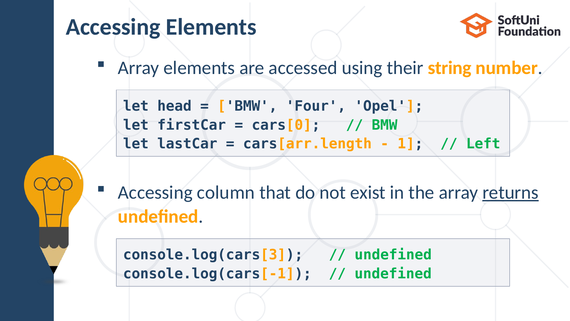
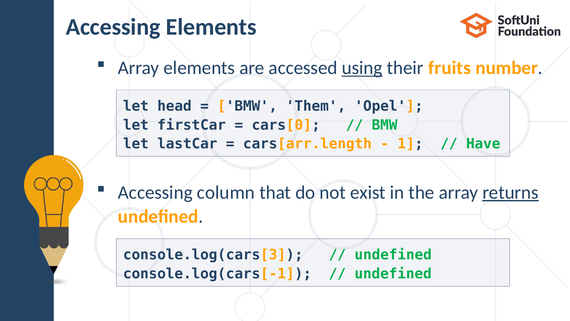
using underline: none -> present (362, 68)
string: string -> fruits (450, 68)
Four: Four -> Them (316, 106)
Left: Left -> Have (483, 144)
